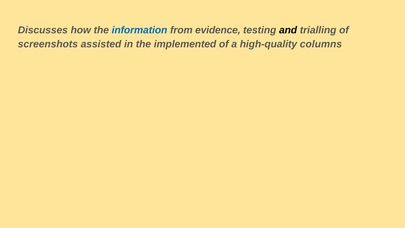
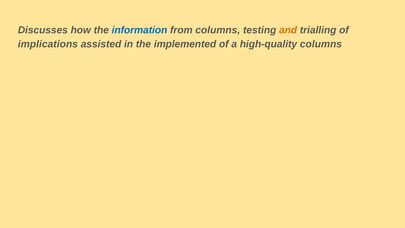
from evidence: evidence -> columns (218, 30)
and colour: black -> orange (288, 30)
screenshots: screenshots -> implications (48, 44)
